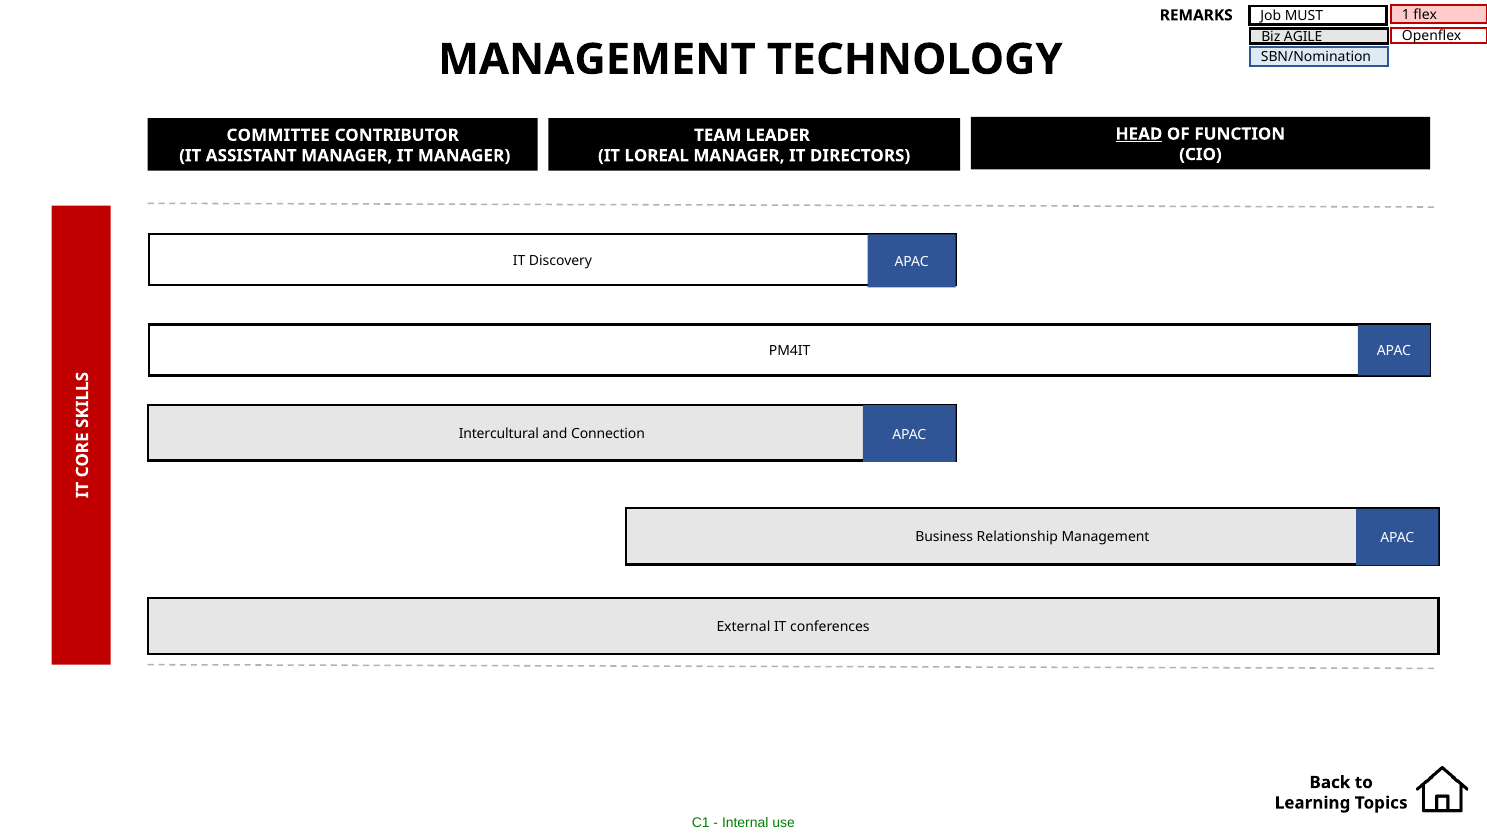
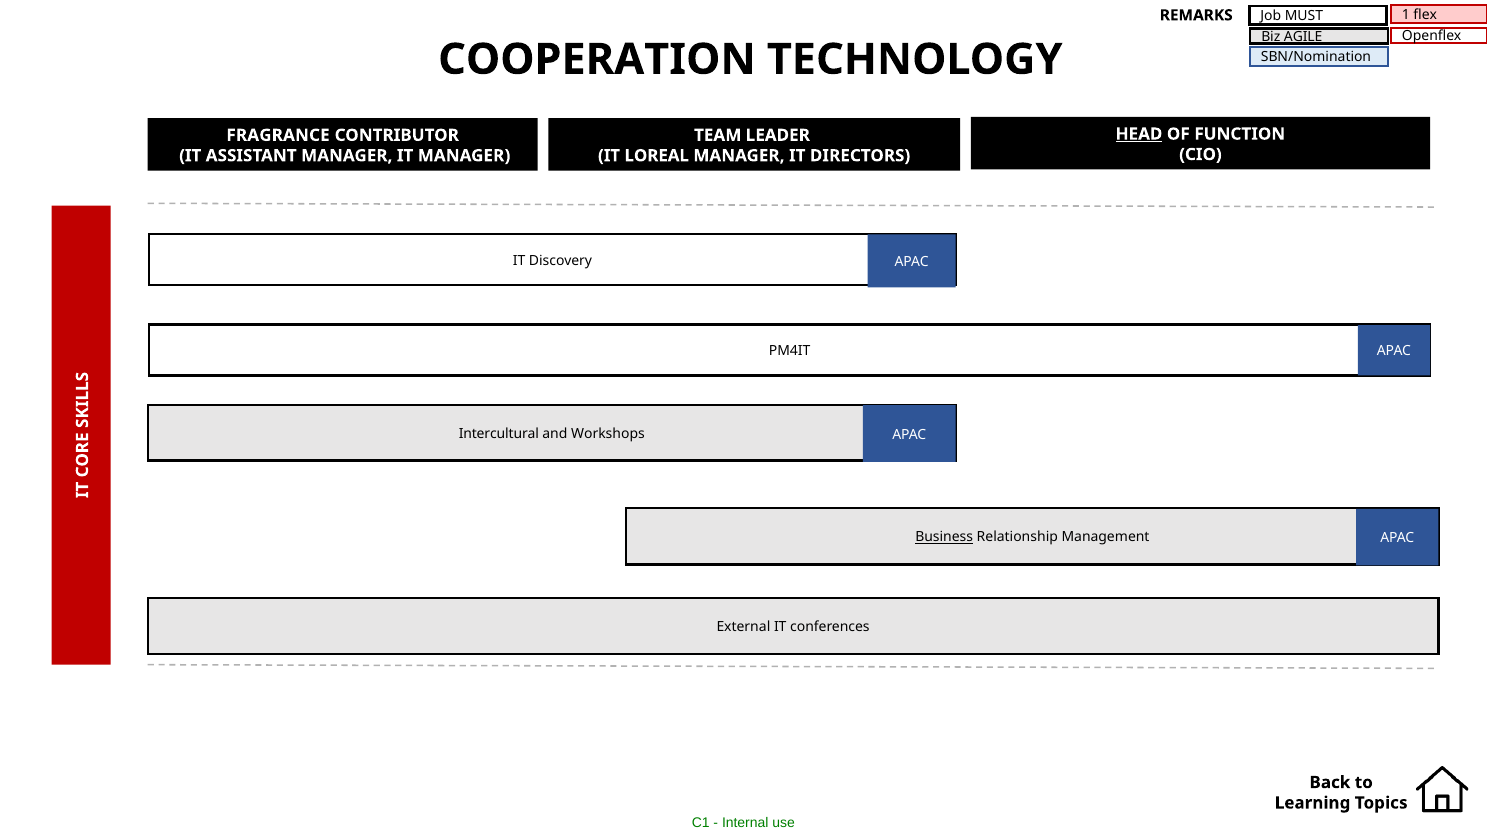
MANAGEMENT: MANAGEMENT -> COOPERATION (597, 59)
COMMITTEE: COMMITTEE -> FRAGRANCE (278, 135)
Connection: Connection -> Workshops (608, 434)
Business underline: none -> present (944, 537)
